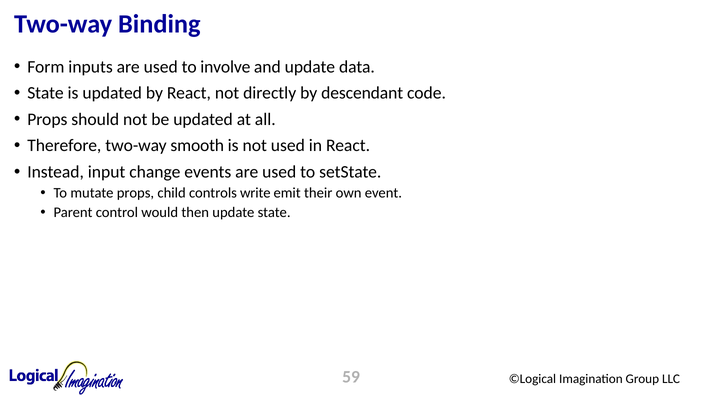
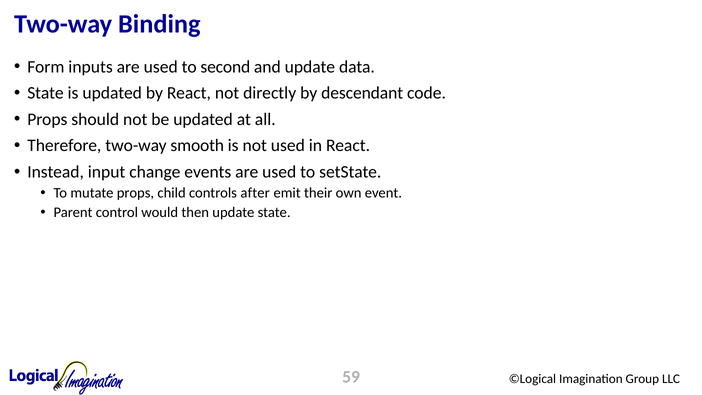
involve: involve -> second (225, 67)
write: write -> after (255, 193)
